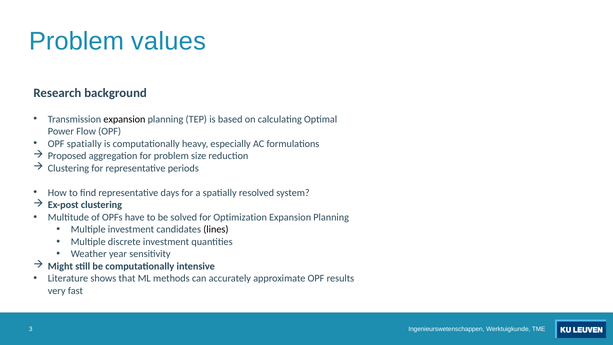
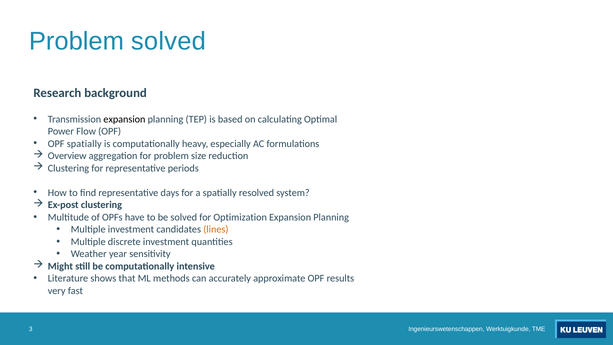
Problem values: values -> solved (168, 41)
Proposed: Proposed -> Overview (67, 156)
lines colour: black -> orange (216, 229)
